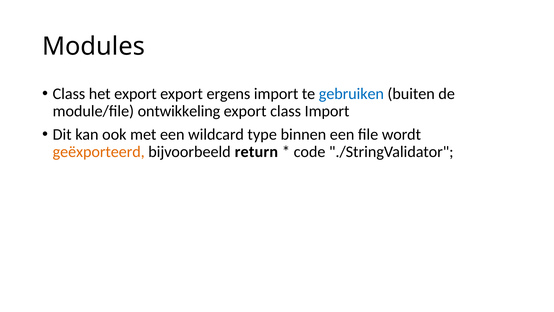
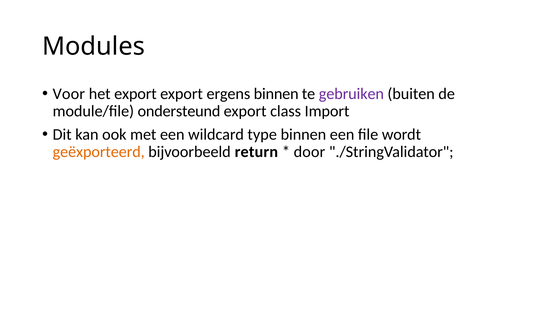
Class: Class -> Voor (69, 94)
ergens import: import -> binnen (276, 94)
gebruiken colour: blue -> purple (351, 94)
ontwikkeling: ontwikkeling -> ondersteund (179, 111)
code: code -> door (309, 152)
